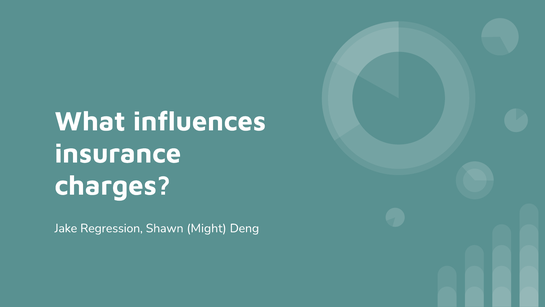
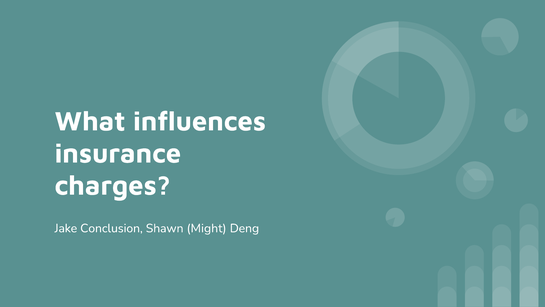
Regression: Regression -> Conclusion (111, 228)
